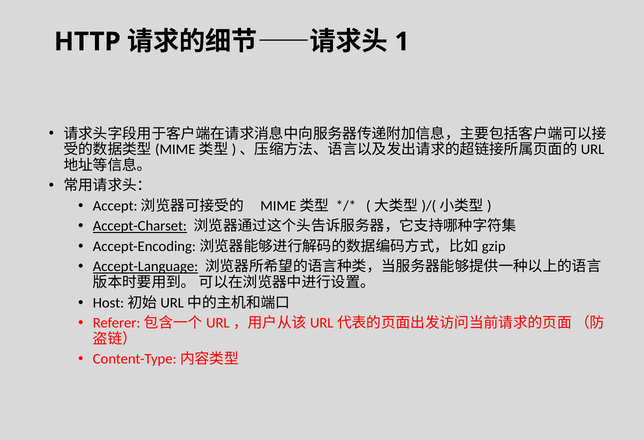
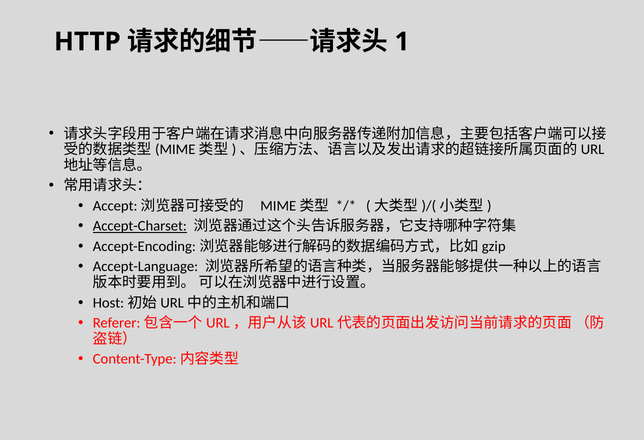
Accept-Language underline: present -> none (145, 267)
